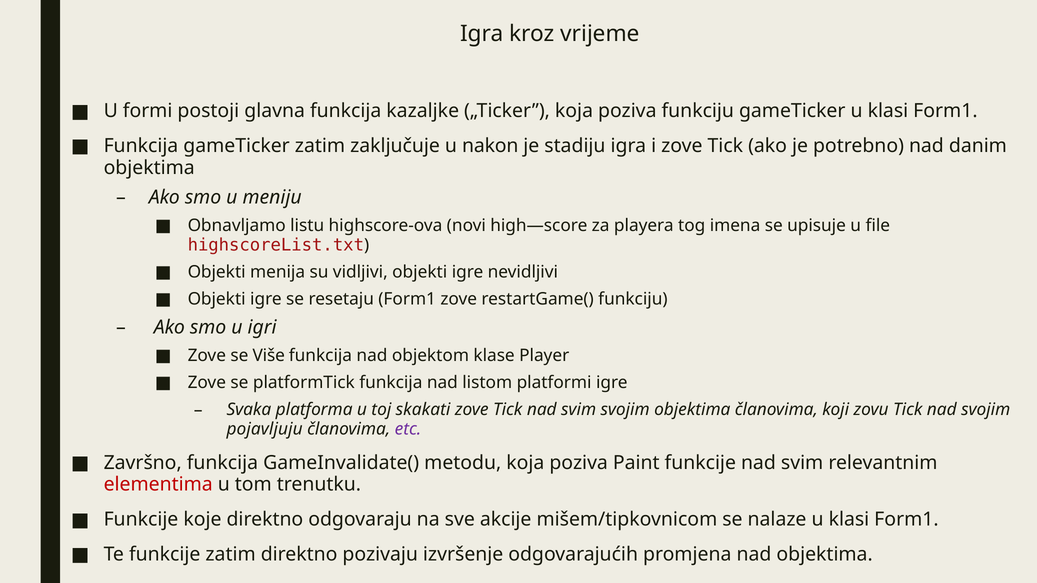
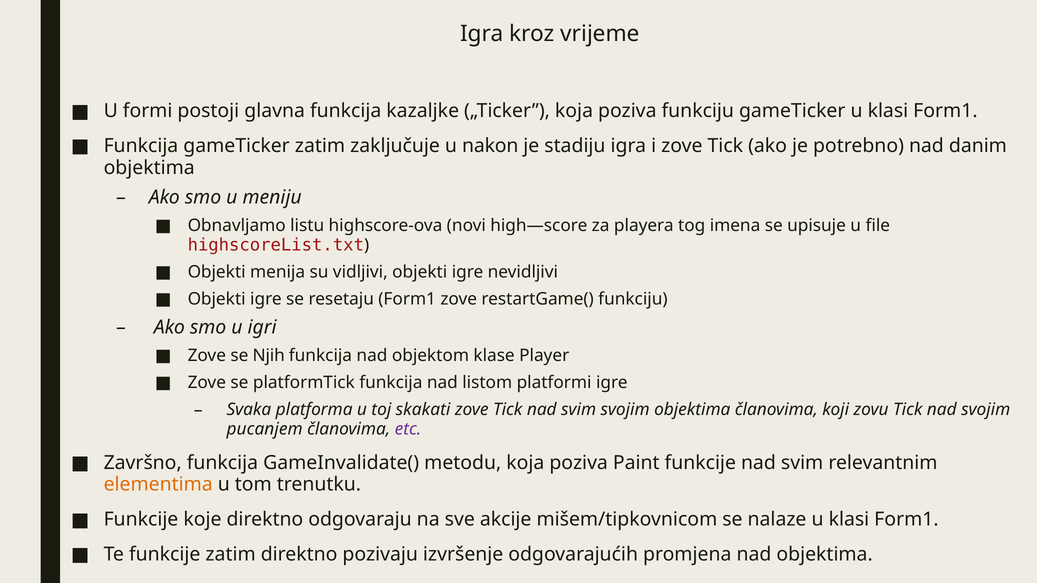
Više: Više -> Njih (269, 356)
pojavljuju: pojavljuju -> pucanjem (265, 429)
elementima colour: red -> orange (158, 485)
